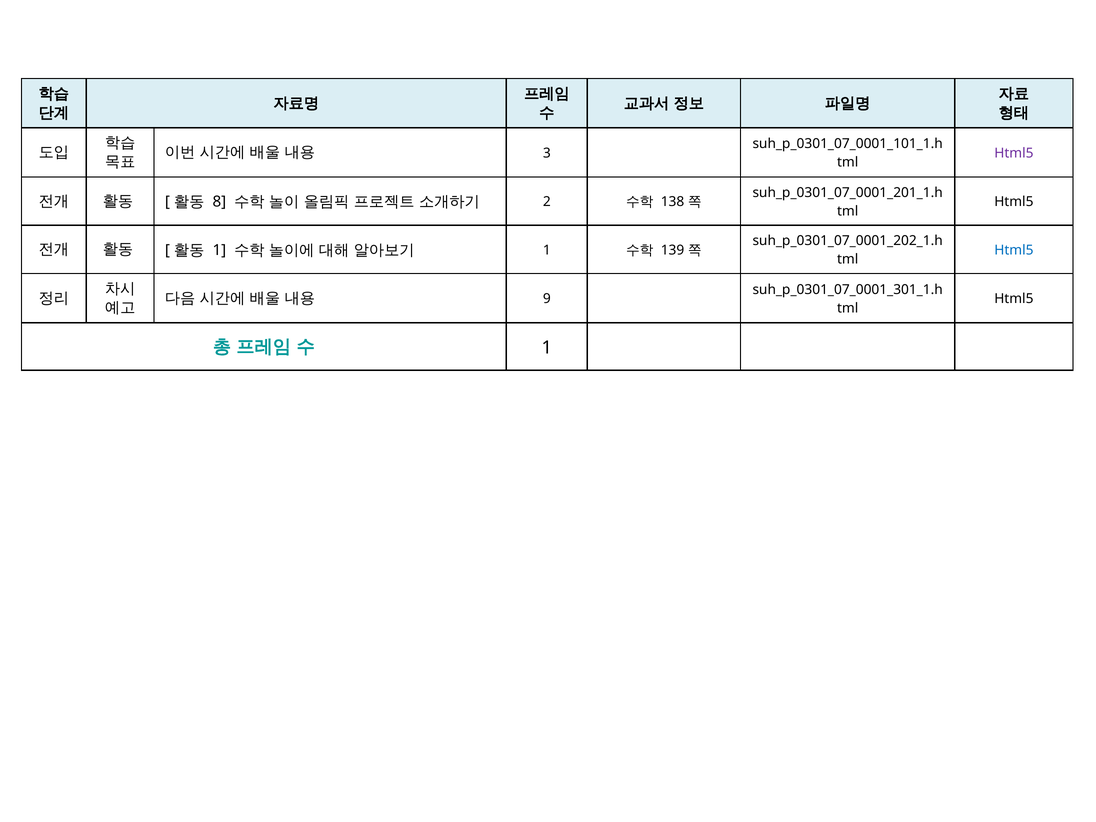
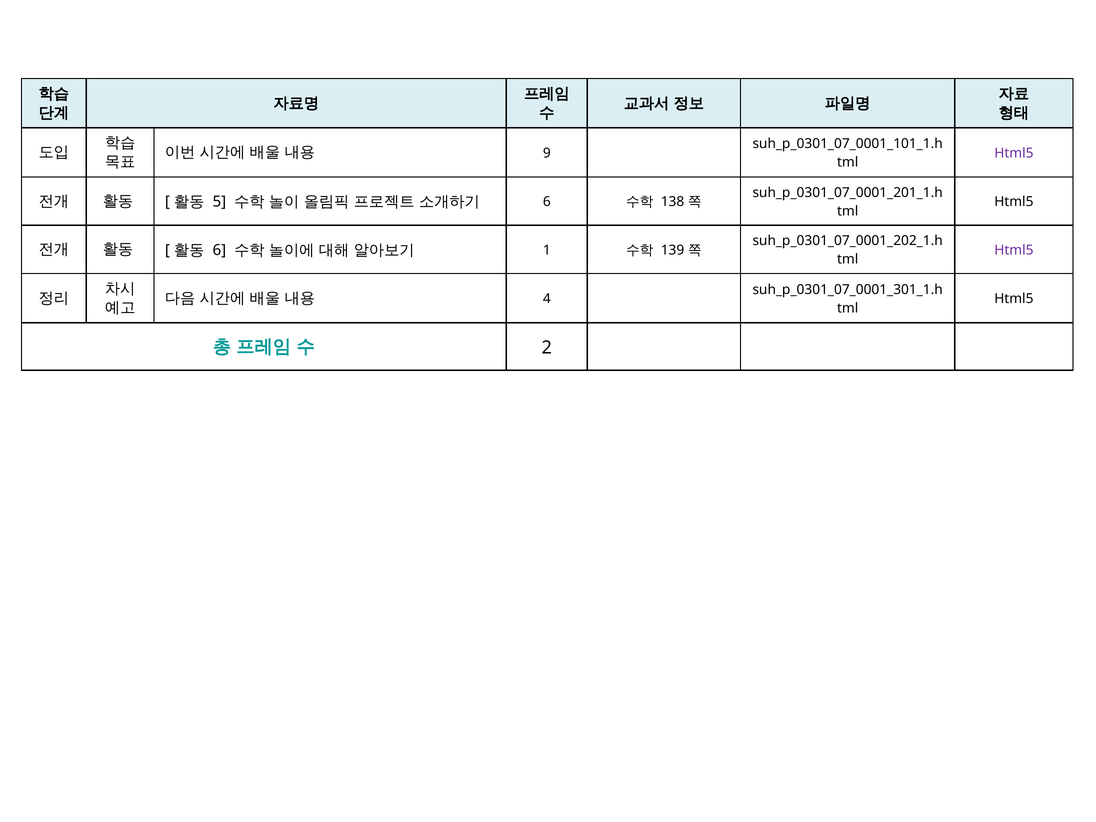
3: 3 -> 9 (547, 153)
8: 8 -> 5 (219, 202)
2: 2 -> 6 (547, 202)
1: 1 -> 6 (219, 250)
Html5 colour: blue -> purple (1014, 250)
9: 9 -> 4 (547, 299)
1: 1 -> 2 (547, 348)
